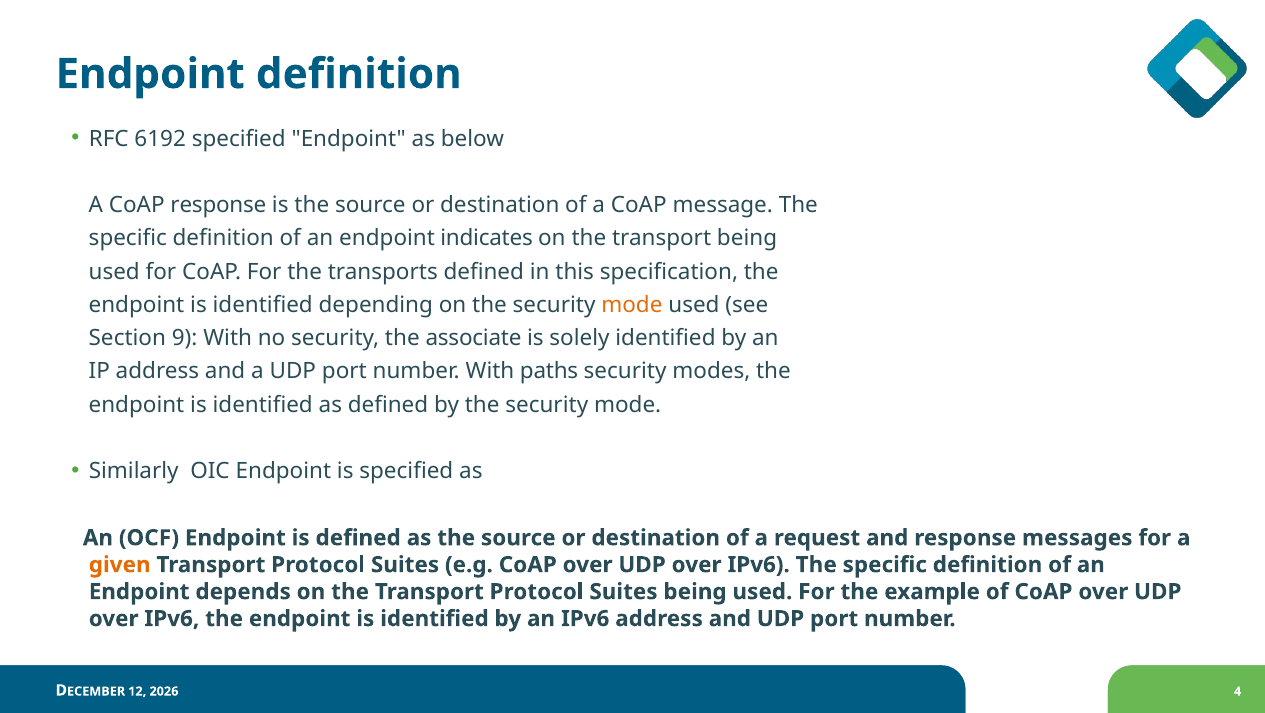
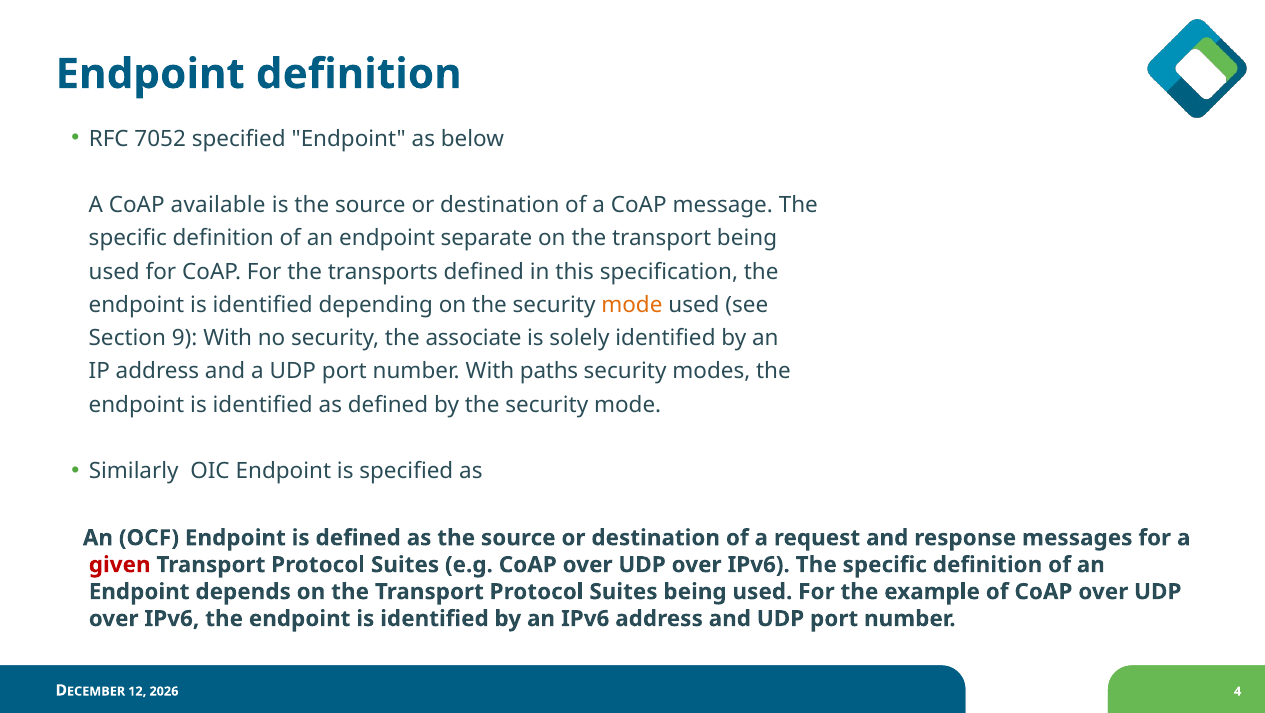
6192: 6192 -> 7052 (160, 139)
CoAP response: response -> available (218, 205)
indicates: indicates -> separate (487, 239)
given colour: orange -> red (120, 565)
